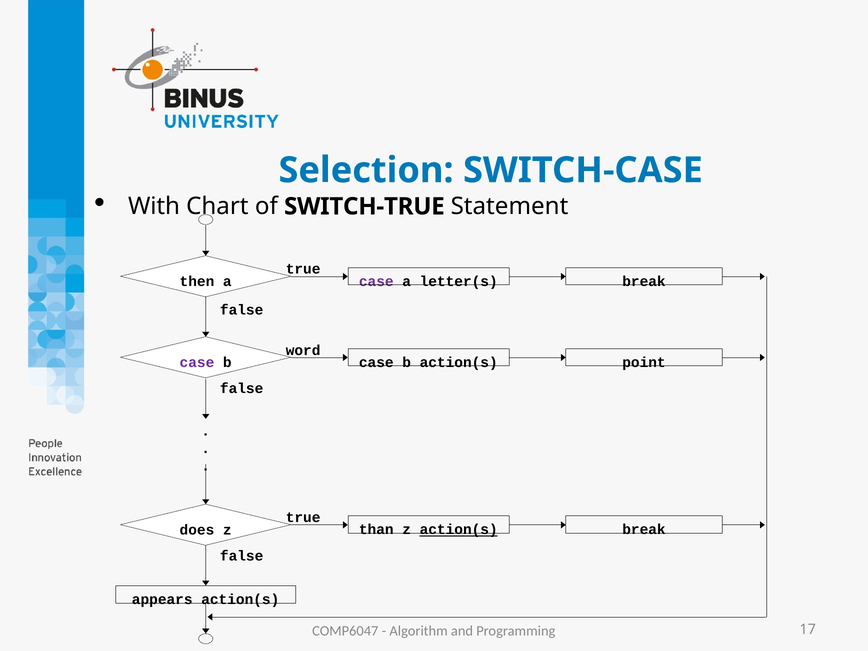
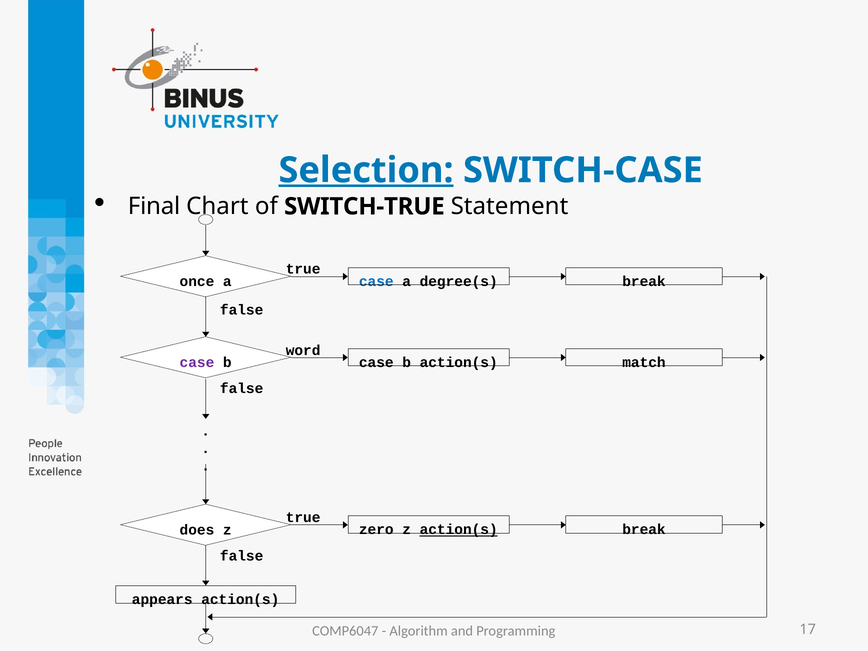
Selection underline: none -> present (366, 170)
With: With -> Final (154, 206)
then: then -> once (197, 281)
case colour: purple -> blue (376, 281)
letter(s: letter(s -> degree(s (459, 281)
point: point -> match (644, 362)
than: than -> zero (376, 530)
